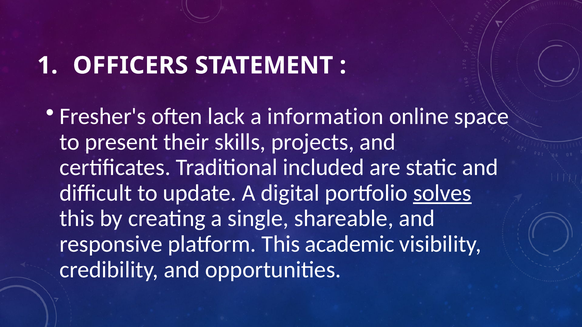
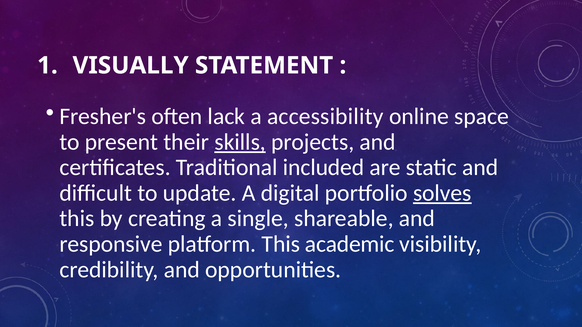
OFFICERS: OFFICERS -> VISUALLY (131, 66)
information: information -> accessibility (325, 117)
skills underline: none -> present (240, 142)
